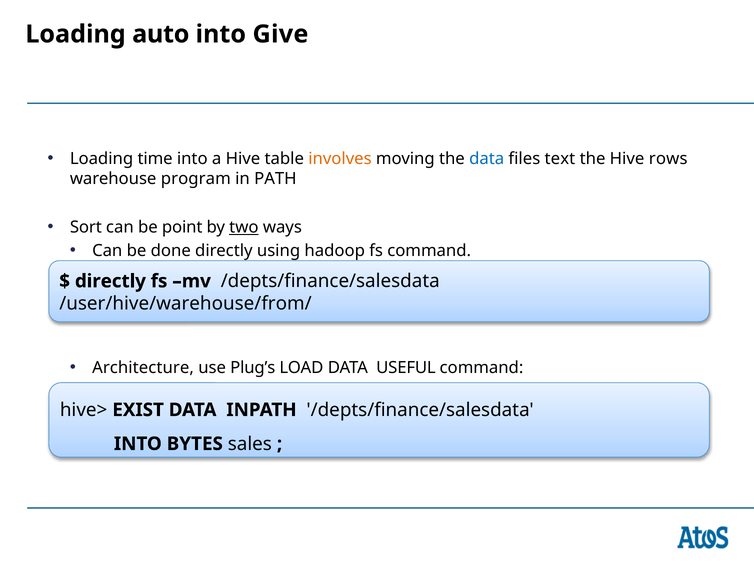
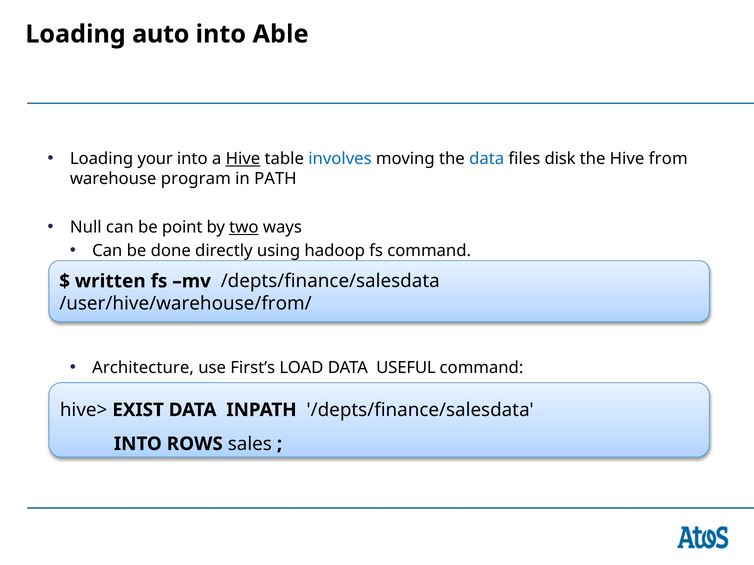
Give: Give -> Able (281, 34)
time: time -> your (155, 159)
Hive underline: none -> present (243, 159)
involves colour: orange -> blue (340, 159)
text: text -> disk (560, 159)
rows: rows -> from (668, 159)
Sort: Sort -> Null (86, 227)
directly: directly -> written (110, 281)
Plug’s: Plug’s -> First’s (253, 368)
BYTES: BYTES -> ROWS (195, 444)
